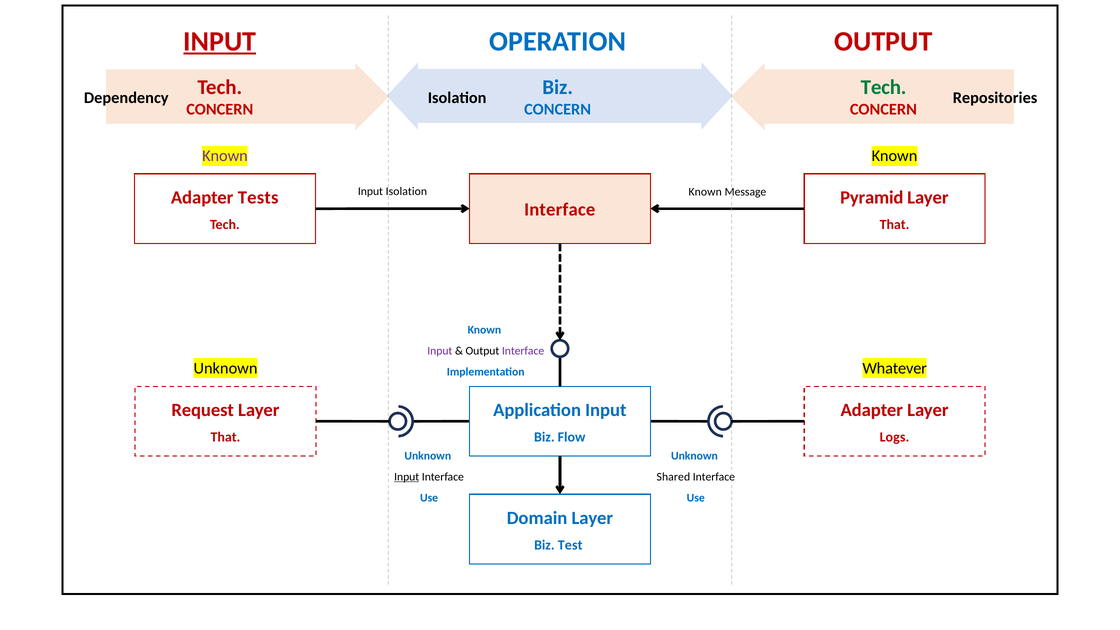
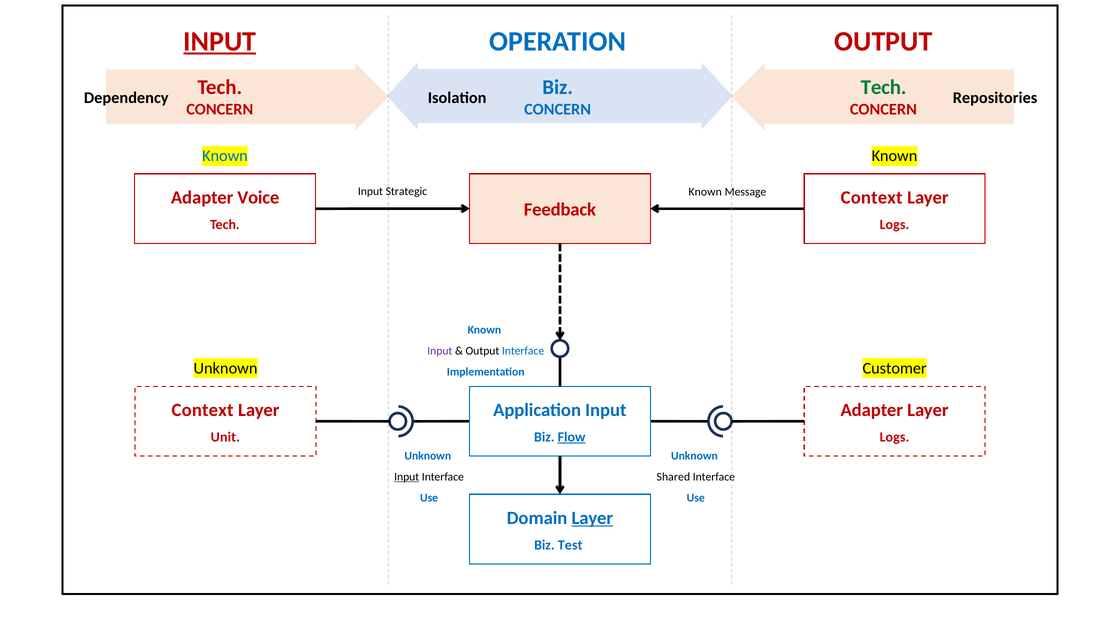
Known colour: purple -> blue (225, 156)
Input Isolation: Isolation -> Strategic (406, 191)
Tests: Tests -> Voice (258, 197)
Pyramid: Pyramid -> Context (872, 197)
Interface: Interface -> Feedback (560, 210)
That: That -> Logs (894, 224)
Interface colour: purple -> blue (523, 351)
Whatever: Whatever -> Customer (895, 368)
Request: Request -> Context (203, 410)
That: That -> Unit (225, 437)
Flow underline: none -> present (572, 437)
Layer underline: none -> present (592, 518)
